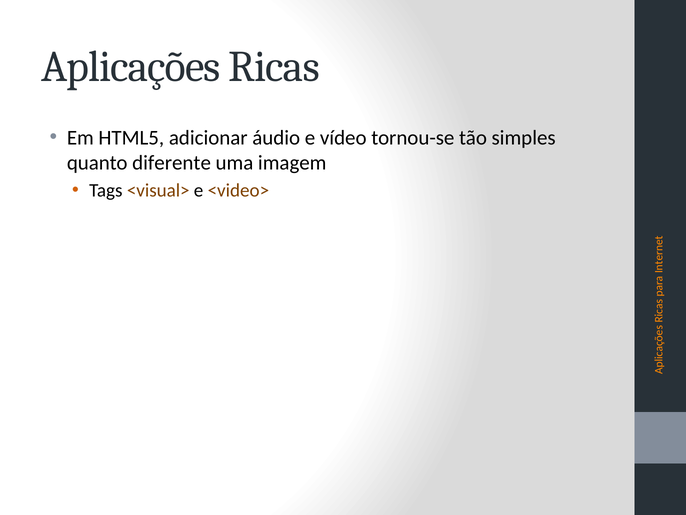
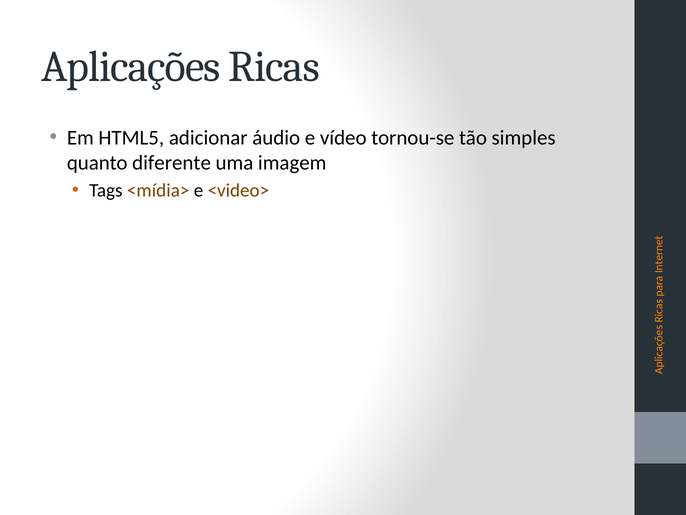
<visual>: <visual> -> <mídia> (158, 190)
